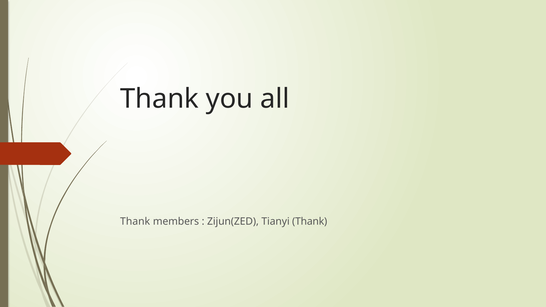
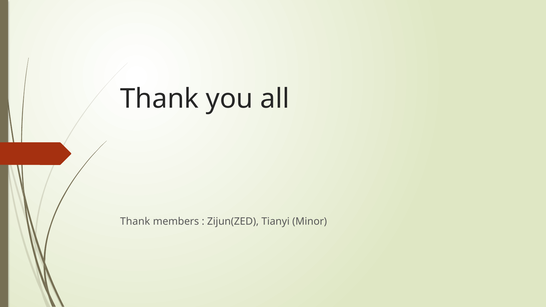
Tianyi Thank: Thank -> Minor (310, 222)
